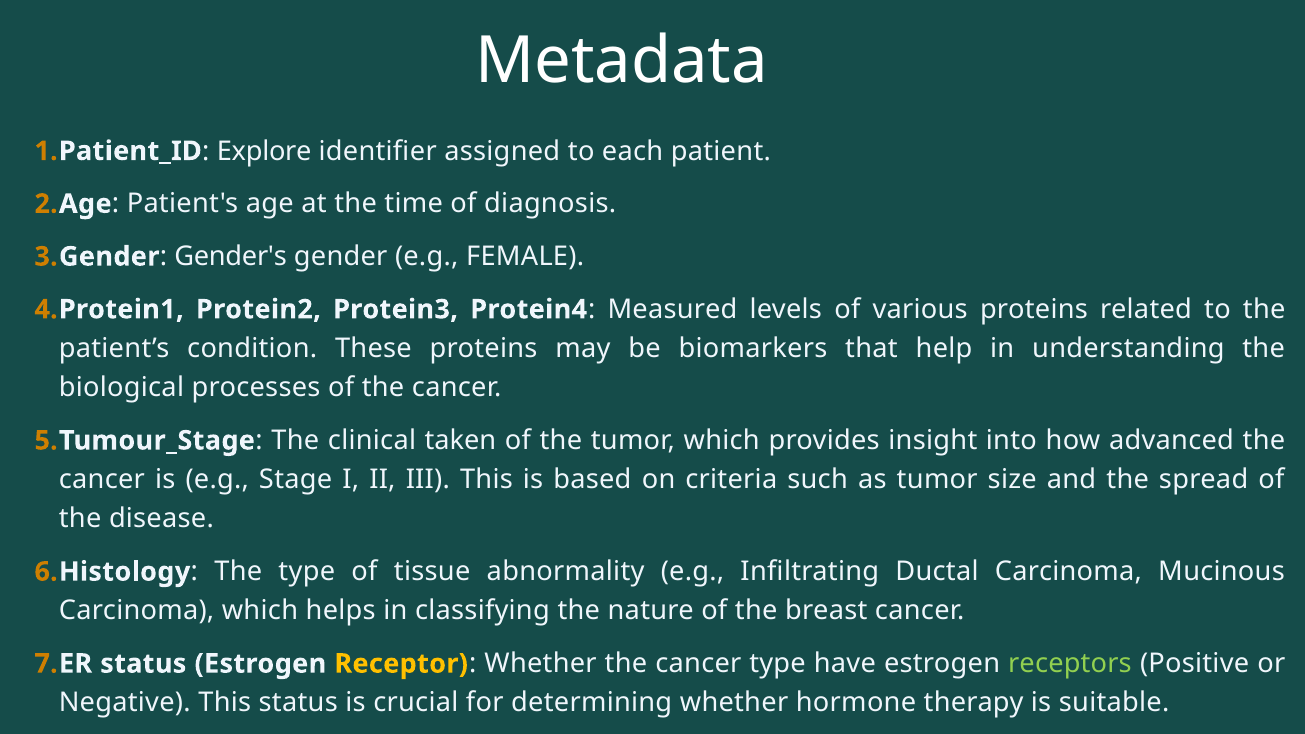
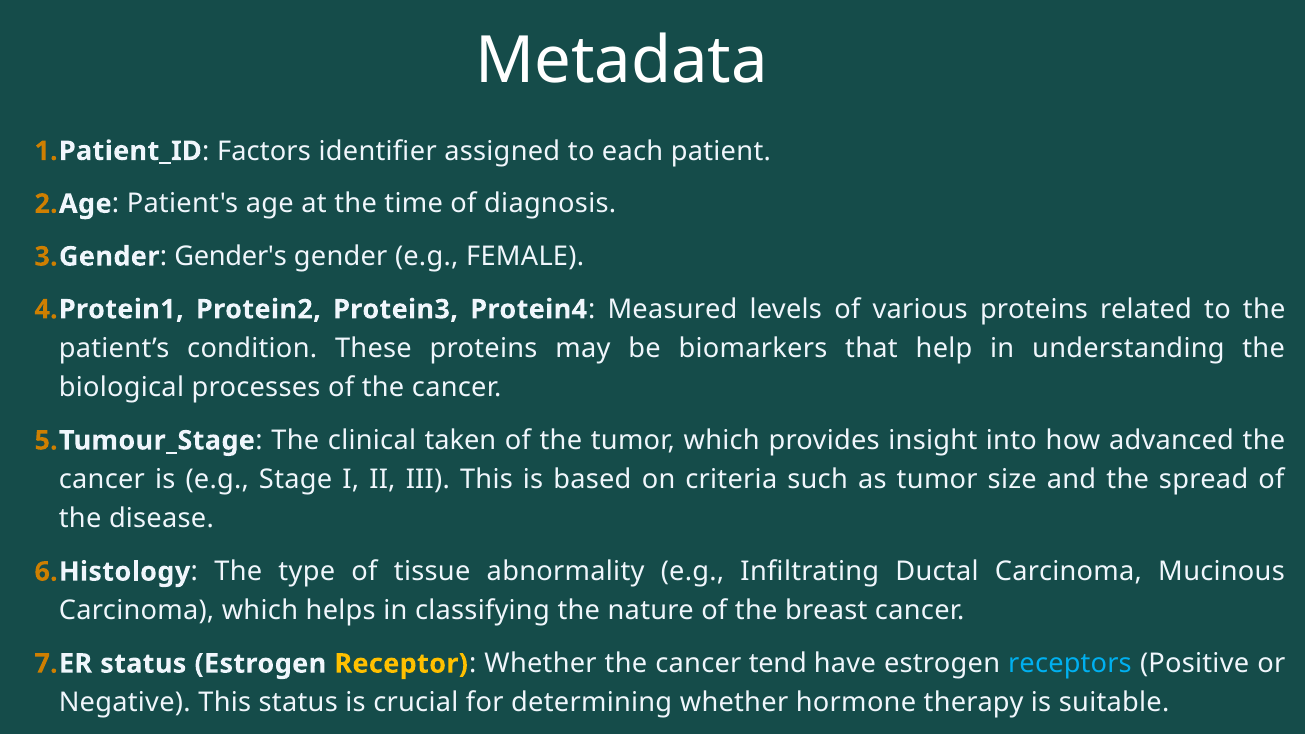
Explore: Explore -> Factors (264, 151)
cancer type: type -> tend (778, 664)
receptors colour: light green -> light blue (1070, 664)
